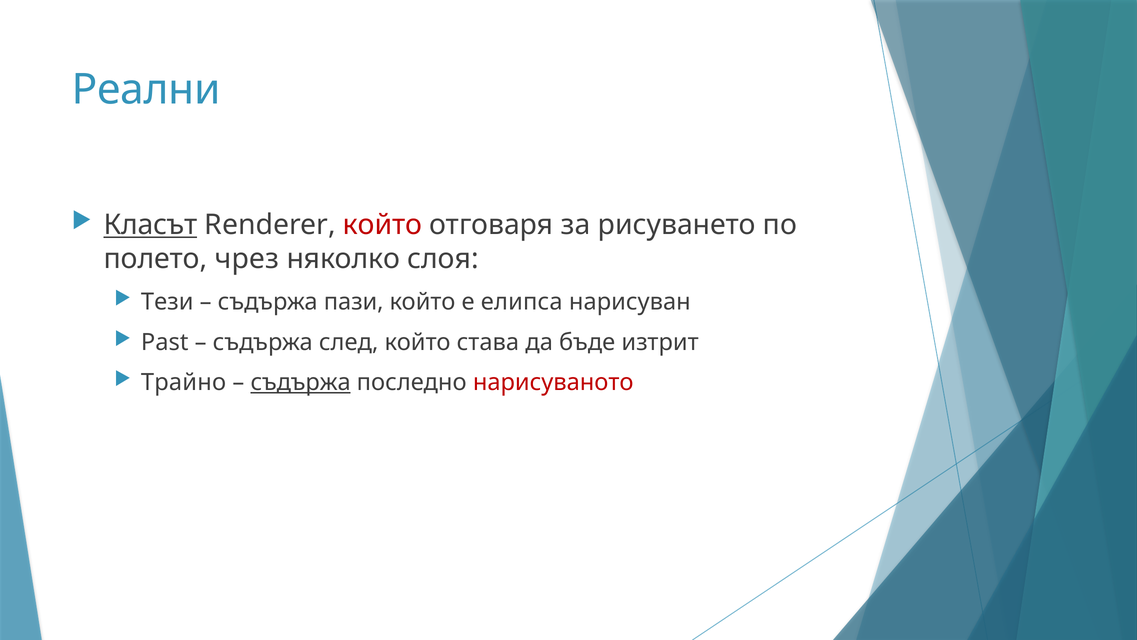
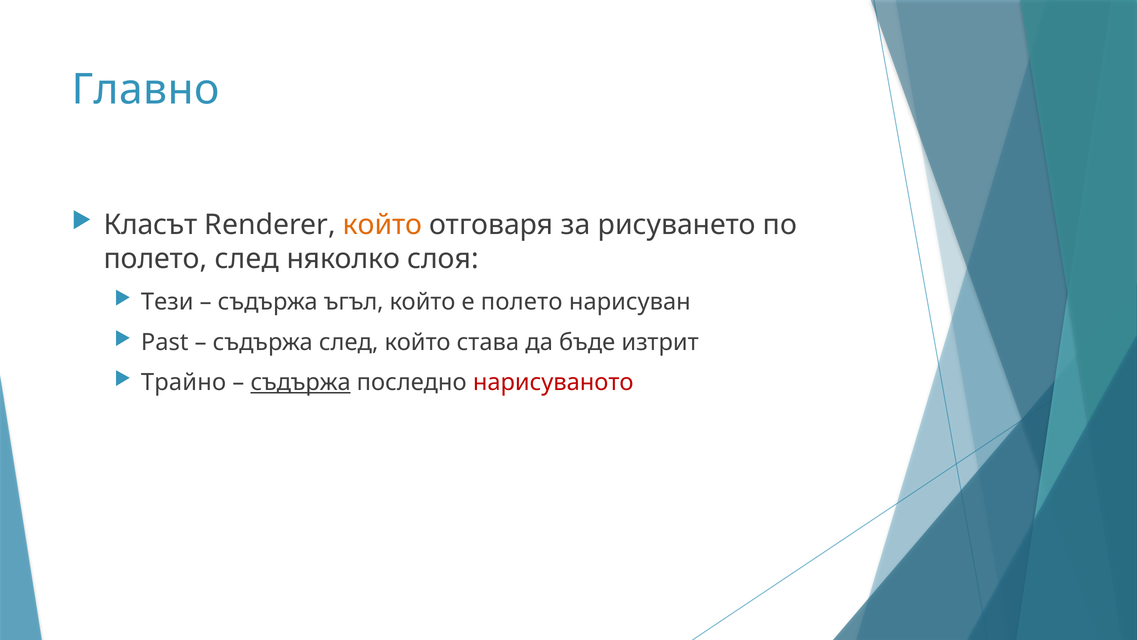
Реални: Реални -> Главно (146, 90)
Класът underline: present -> none (151, 225)
който colour: red -> orange (383, 225)
полето чрез: чрез -> след (247, 259)
пази: пази -> ъгъл (354, 302)
е елипса: елипса -> полето (522, 302)
